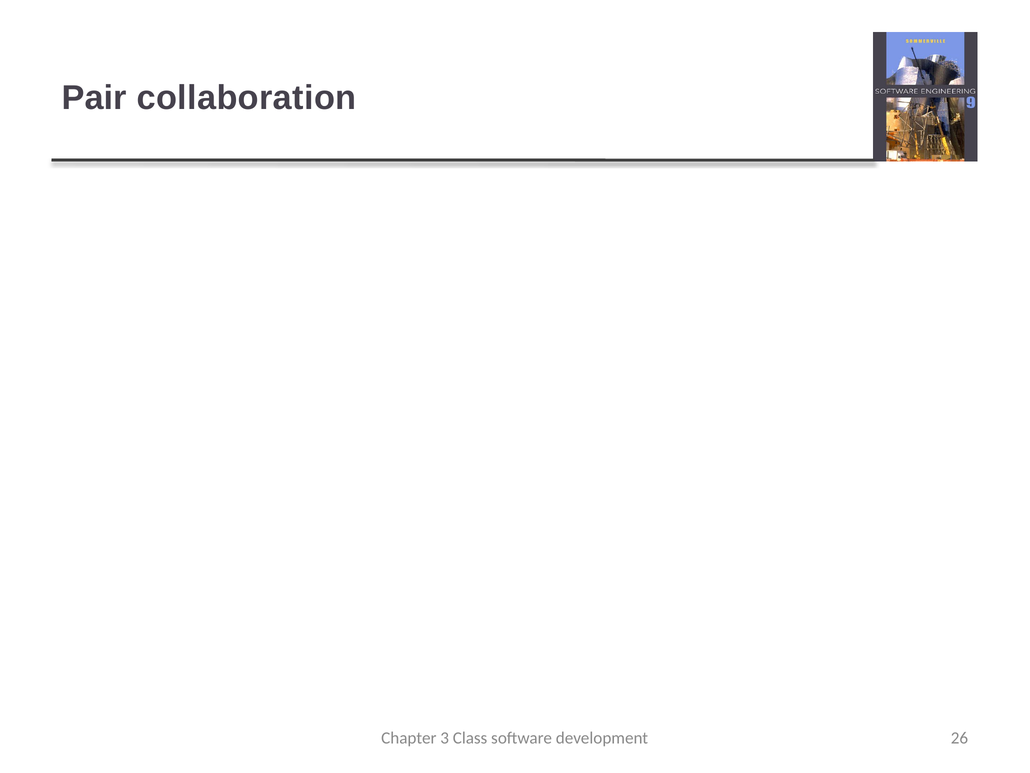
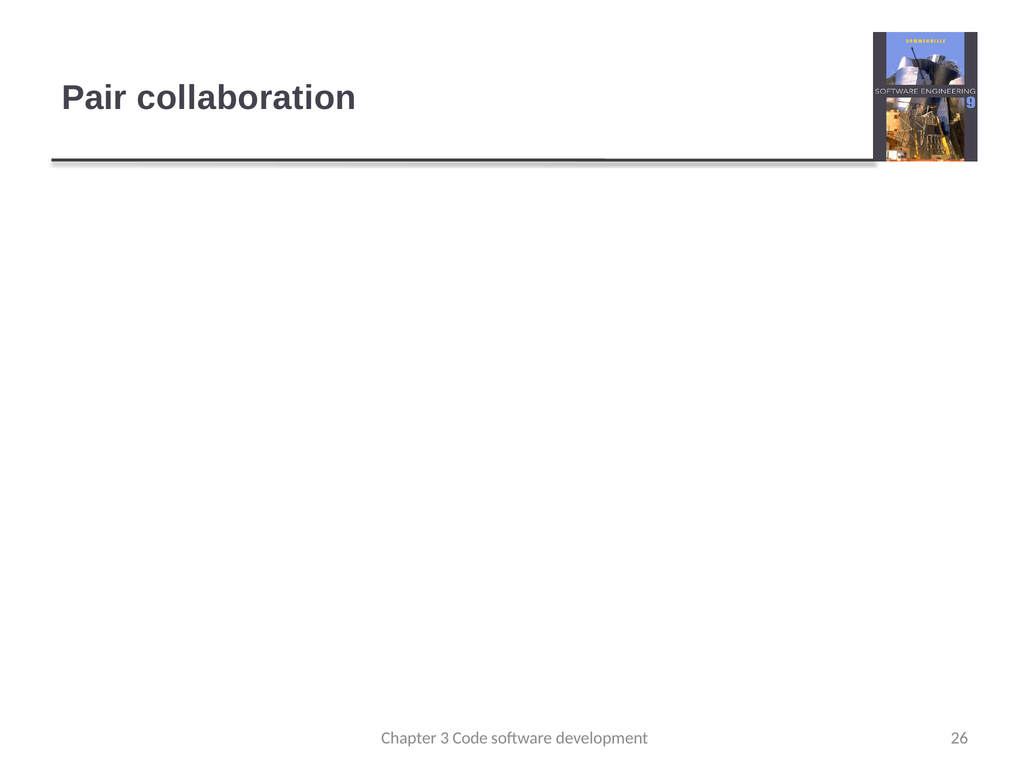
3 Class: Class -> Code (470, 738)
